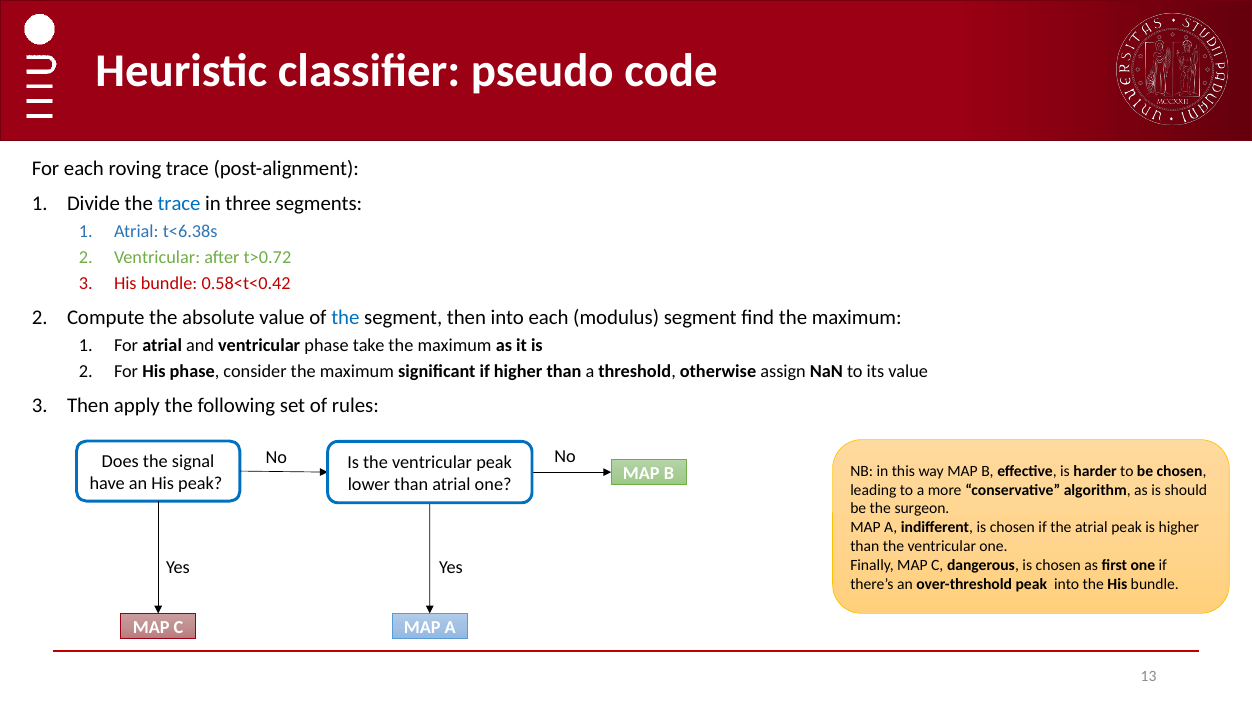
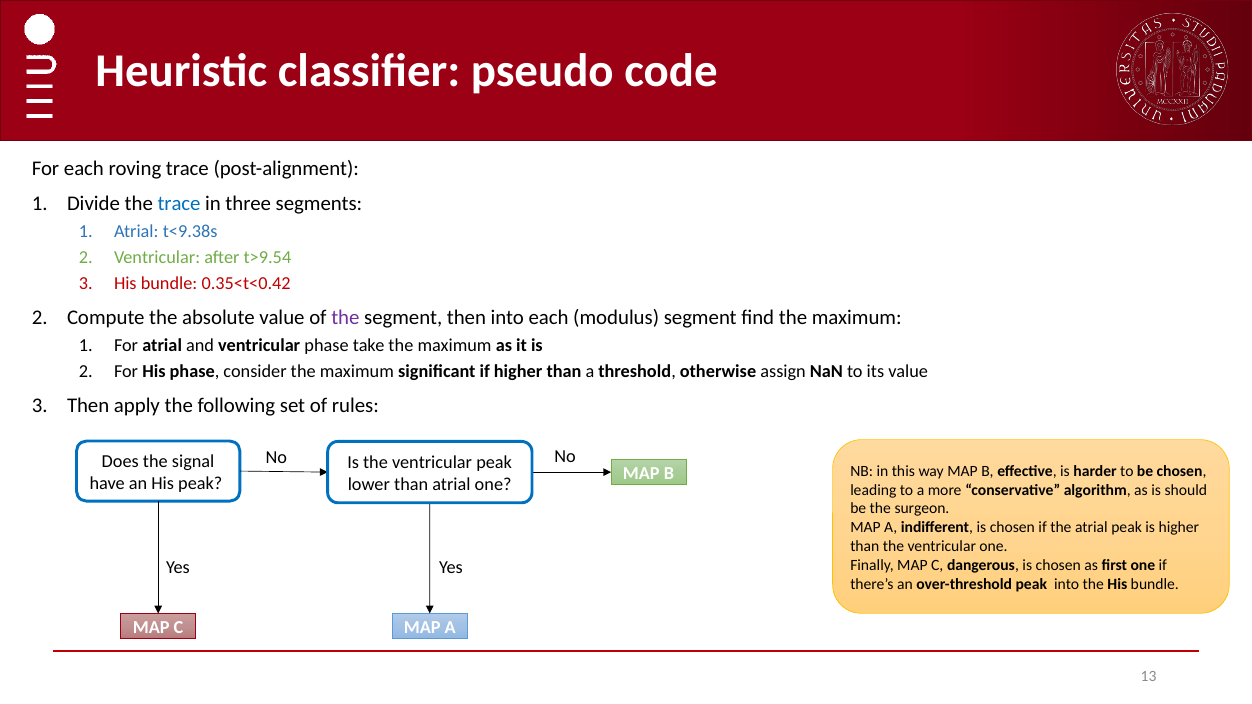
t<6.38s: t<6.38s -> t<9.38s (190, 231)
t>0.72: t>0.72 -> t>9.54 (267, 258)
0.58<t<0.42: 0.58<t<0.42 -> 0.35<t<0.42 (246, 284)
the colour: blue -> purple (345, 318)
